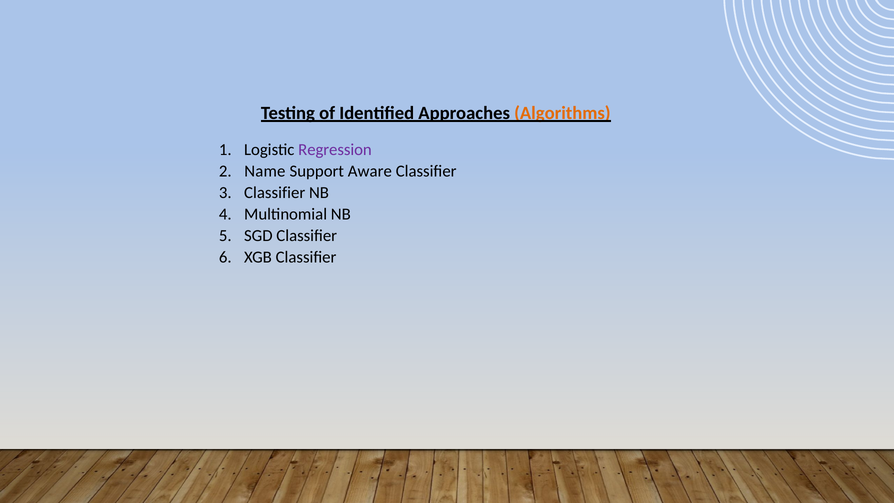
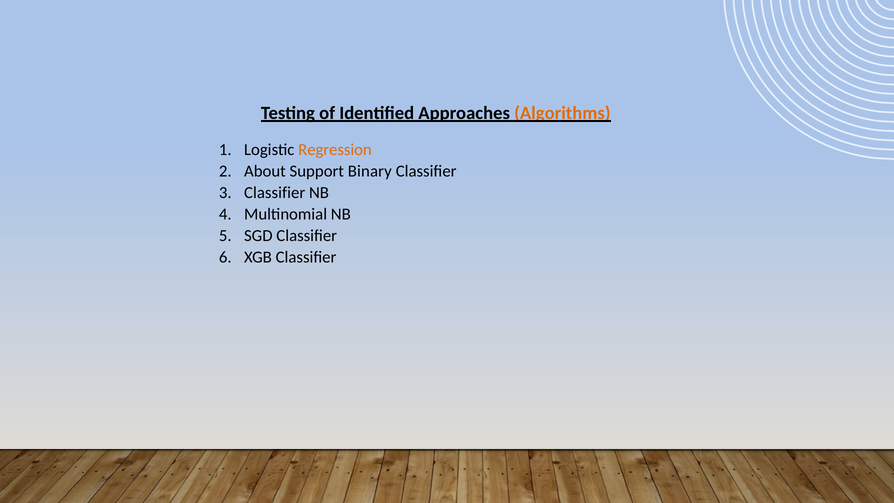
Regression colour: purple -> orange (335, 150)
Name: Name -> About (265, 171)
Aware: Aware -> Binary (370, 171)
